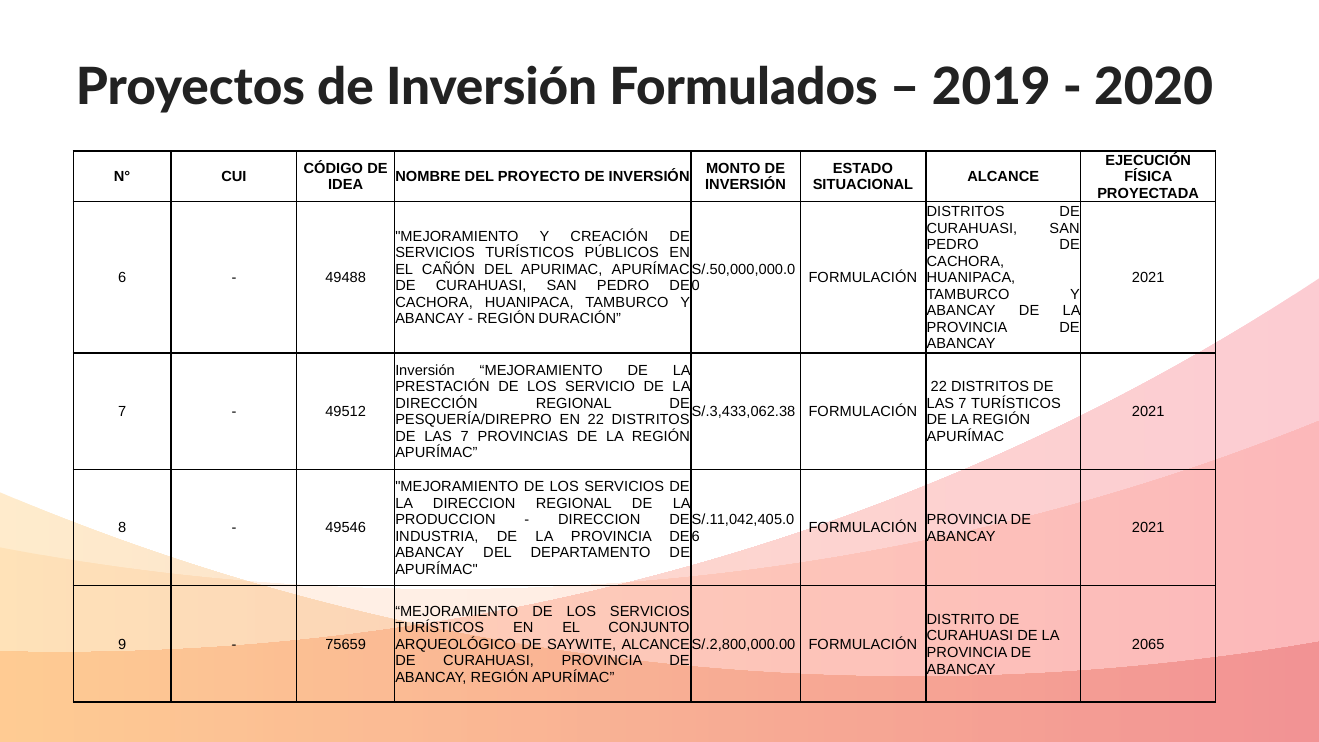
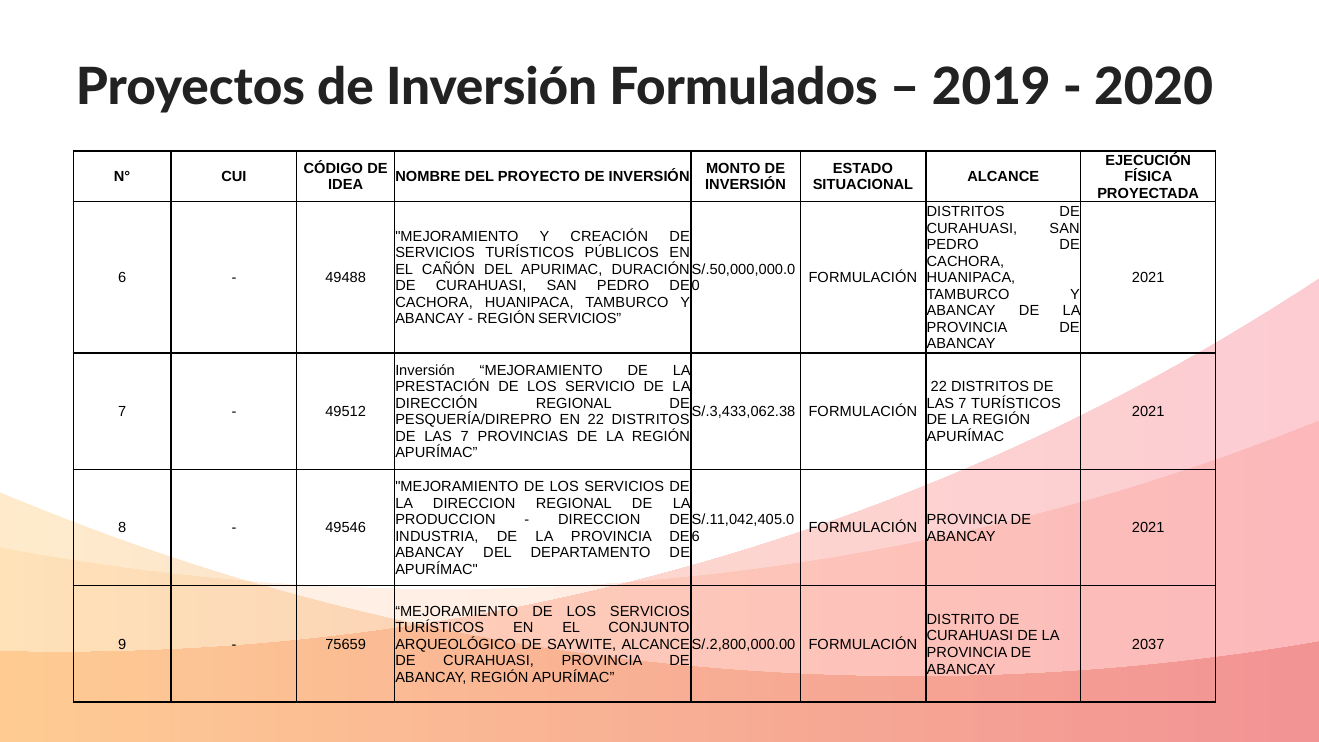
APURIMAC APURÍMAC: APURÍMAC -> DURACIÓN (651, 269)
REGIÓN DURACIÓN: DURACIÓN -> SERVICIOS (580, 319)
2065: 2065 -> 2037 (1148, 644)
